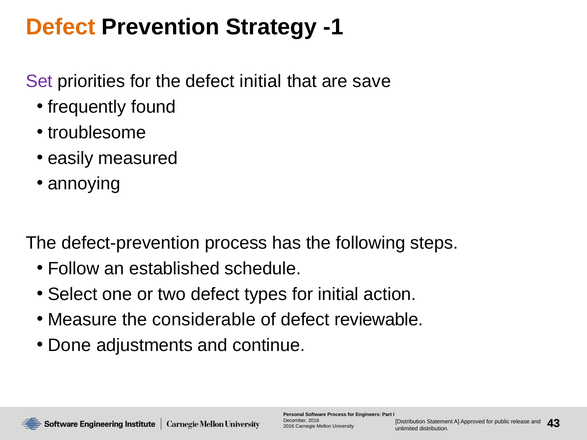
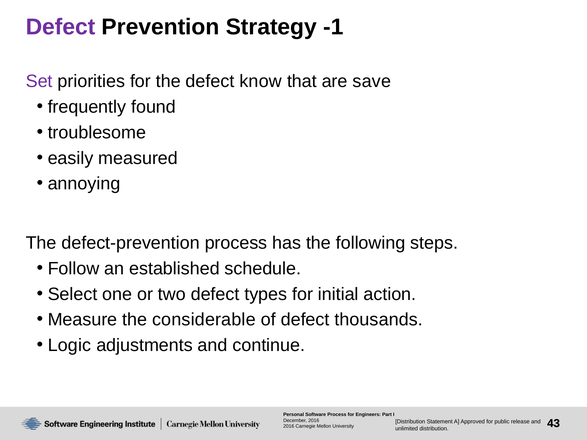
Defect colour: orange -> purple (61, 27)
defect initial: initial -> know (261, 81)
reviewable: reviewable -> thousands (379, 320)
Done: Done -> Logic (69, 345)
